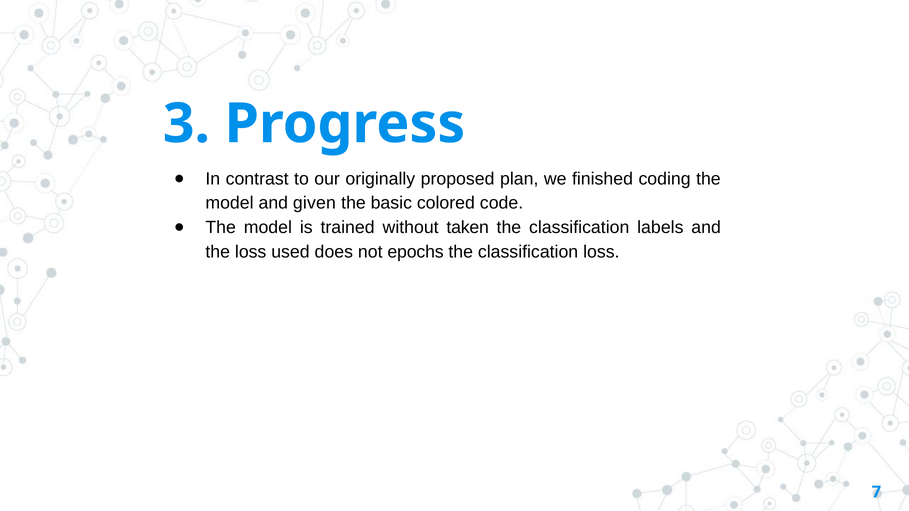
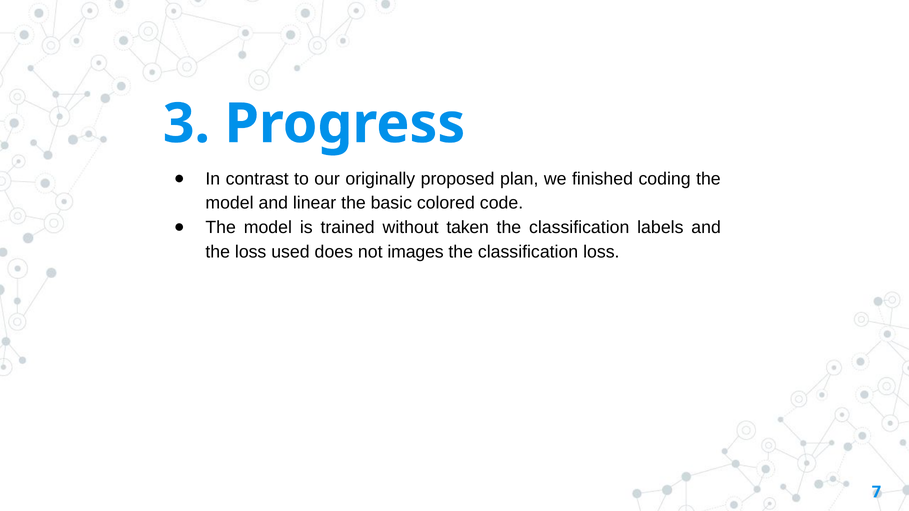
given: given -> linear (315, 203)
epochs: epochs -> images (416, 252)
